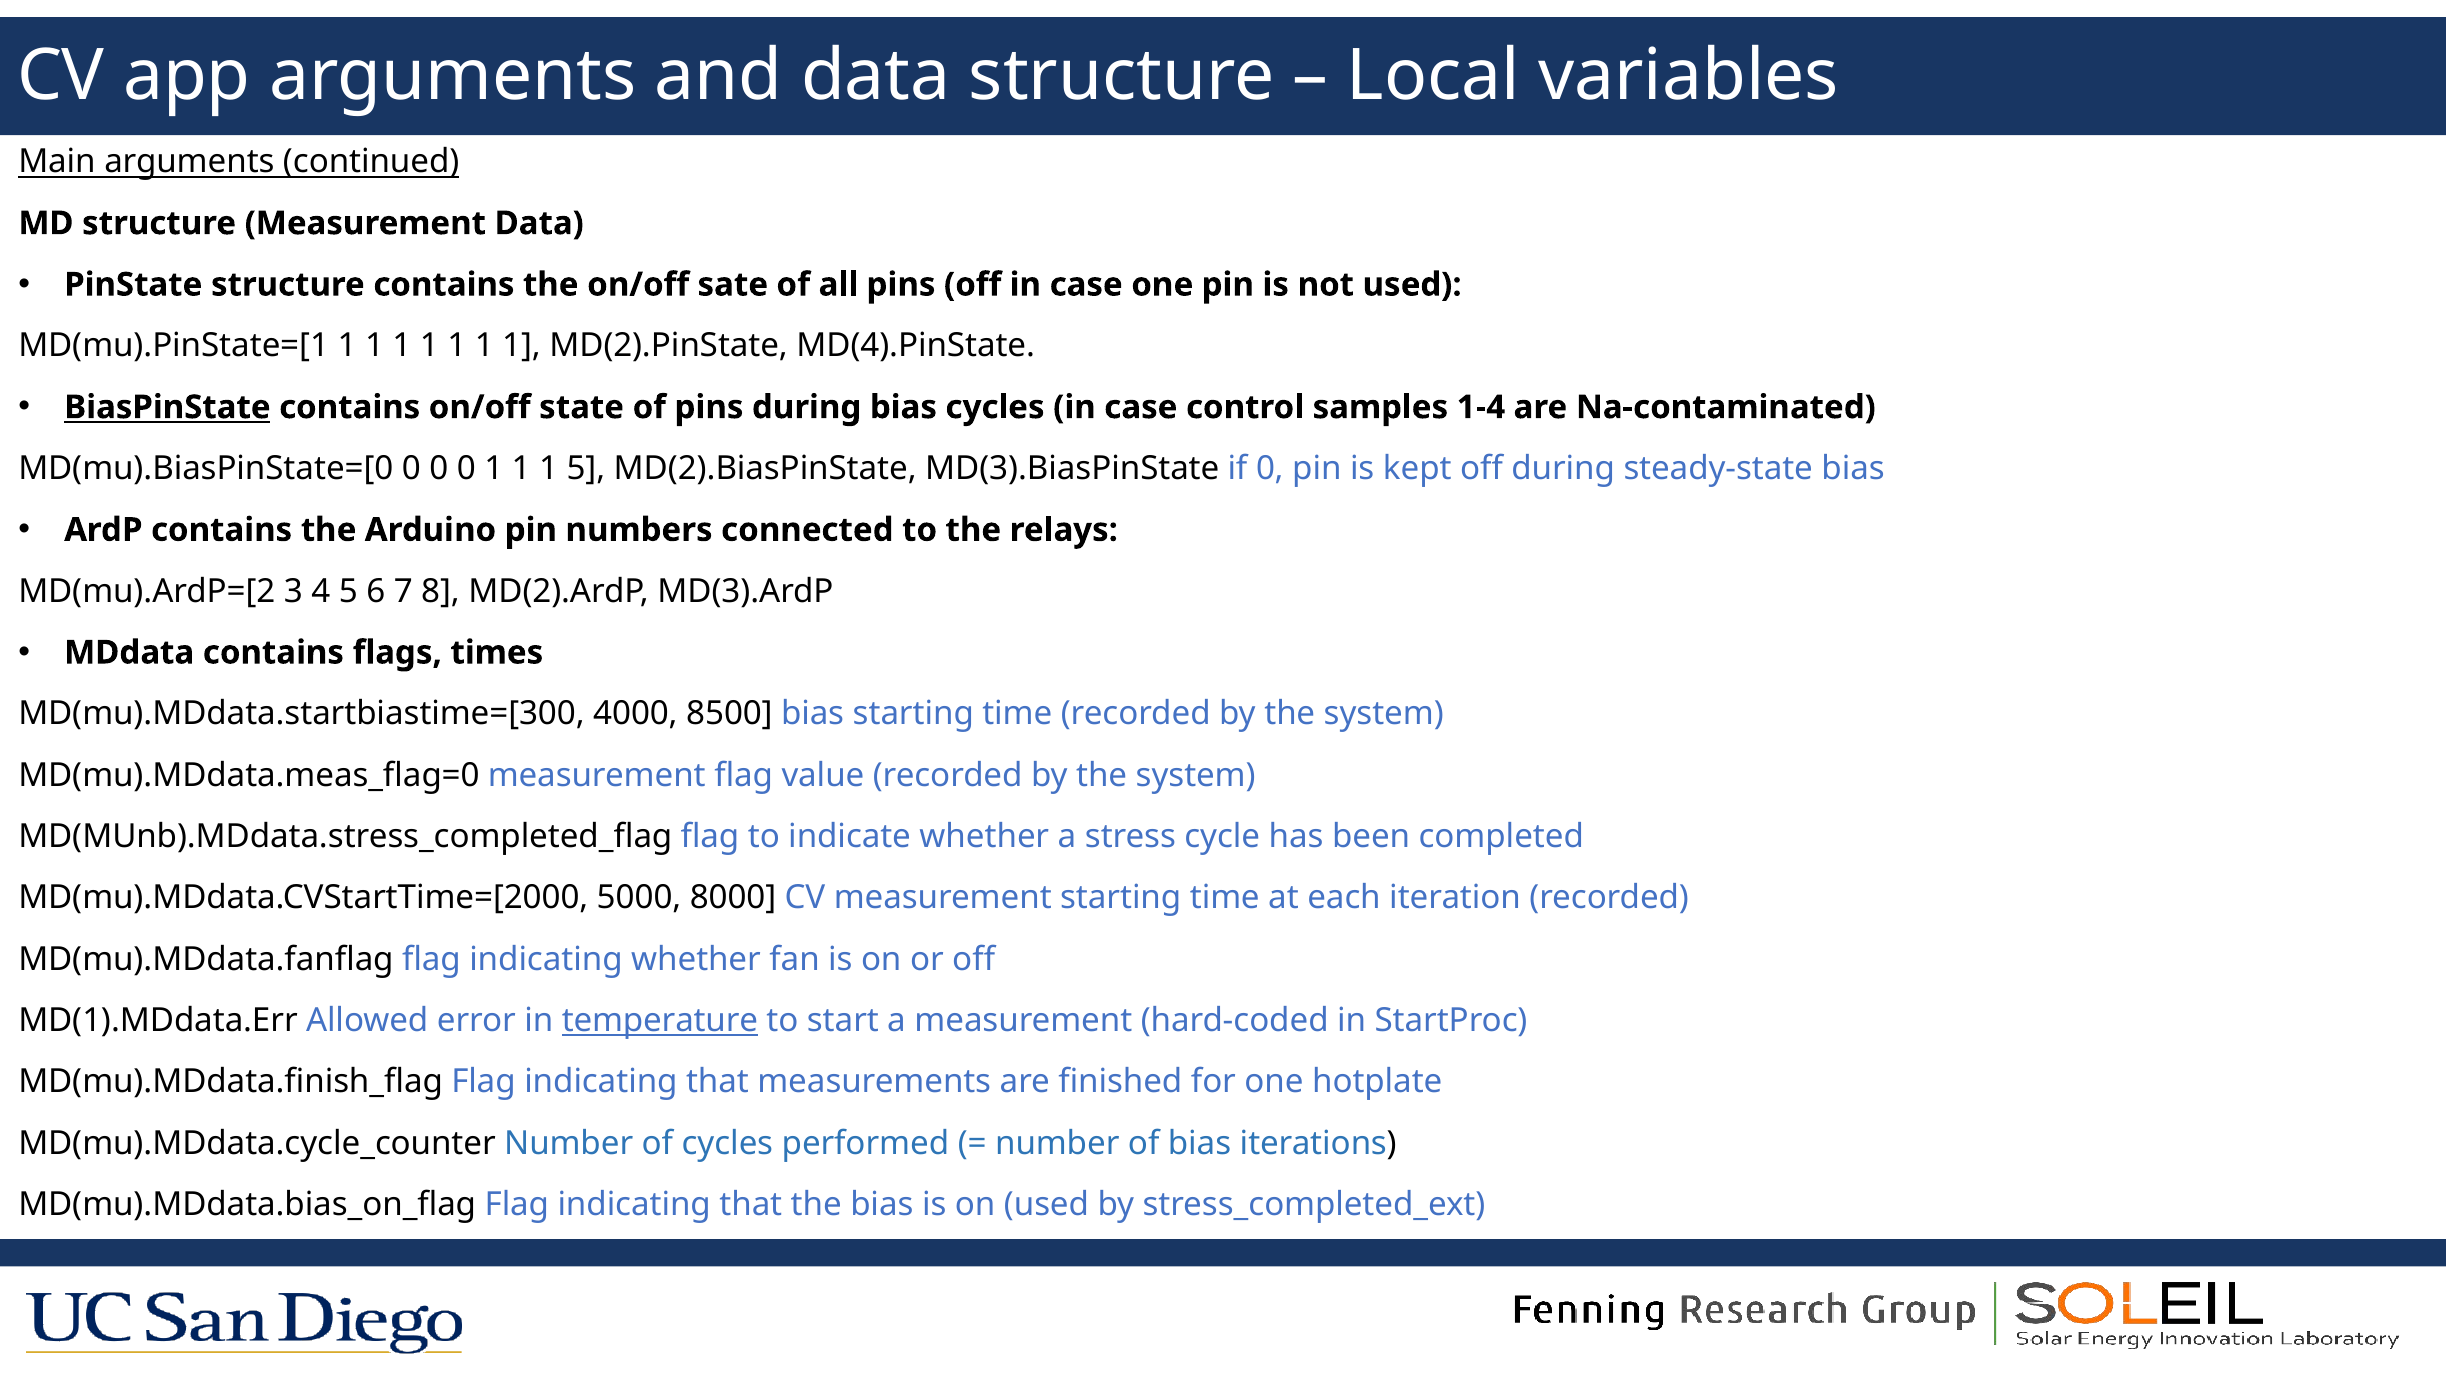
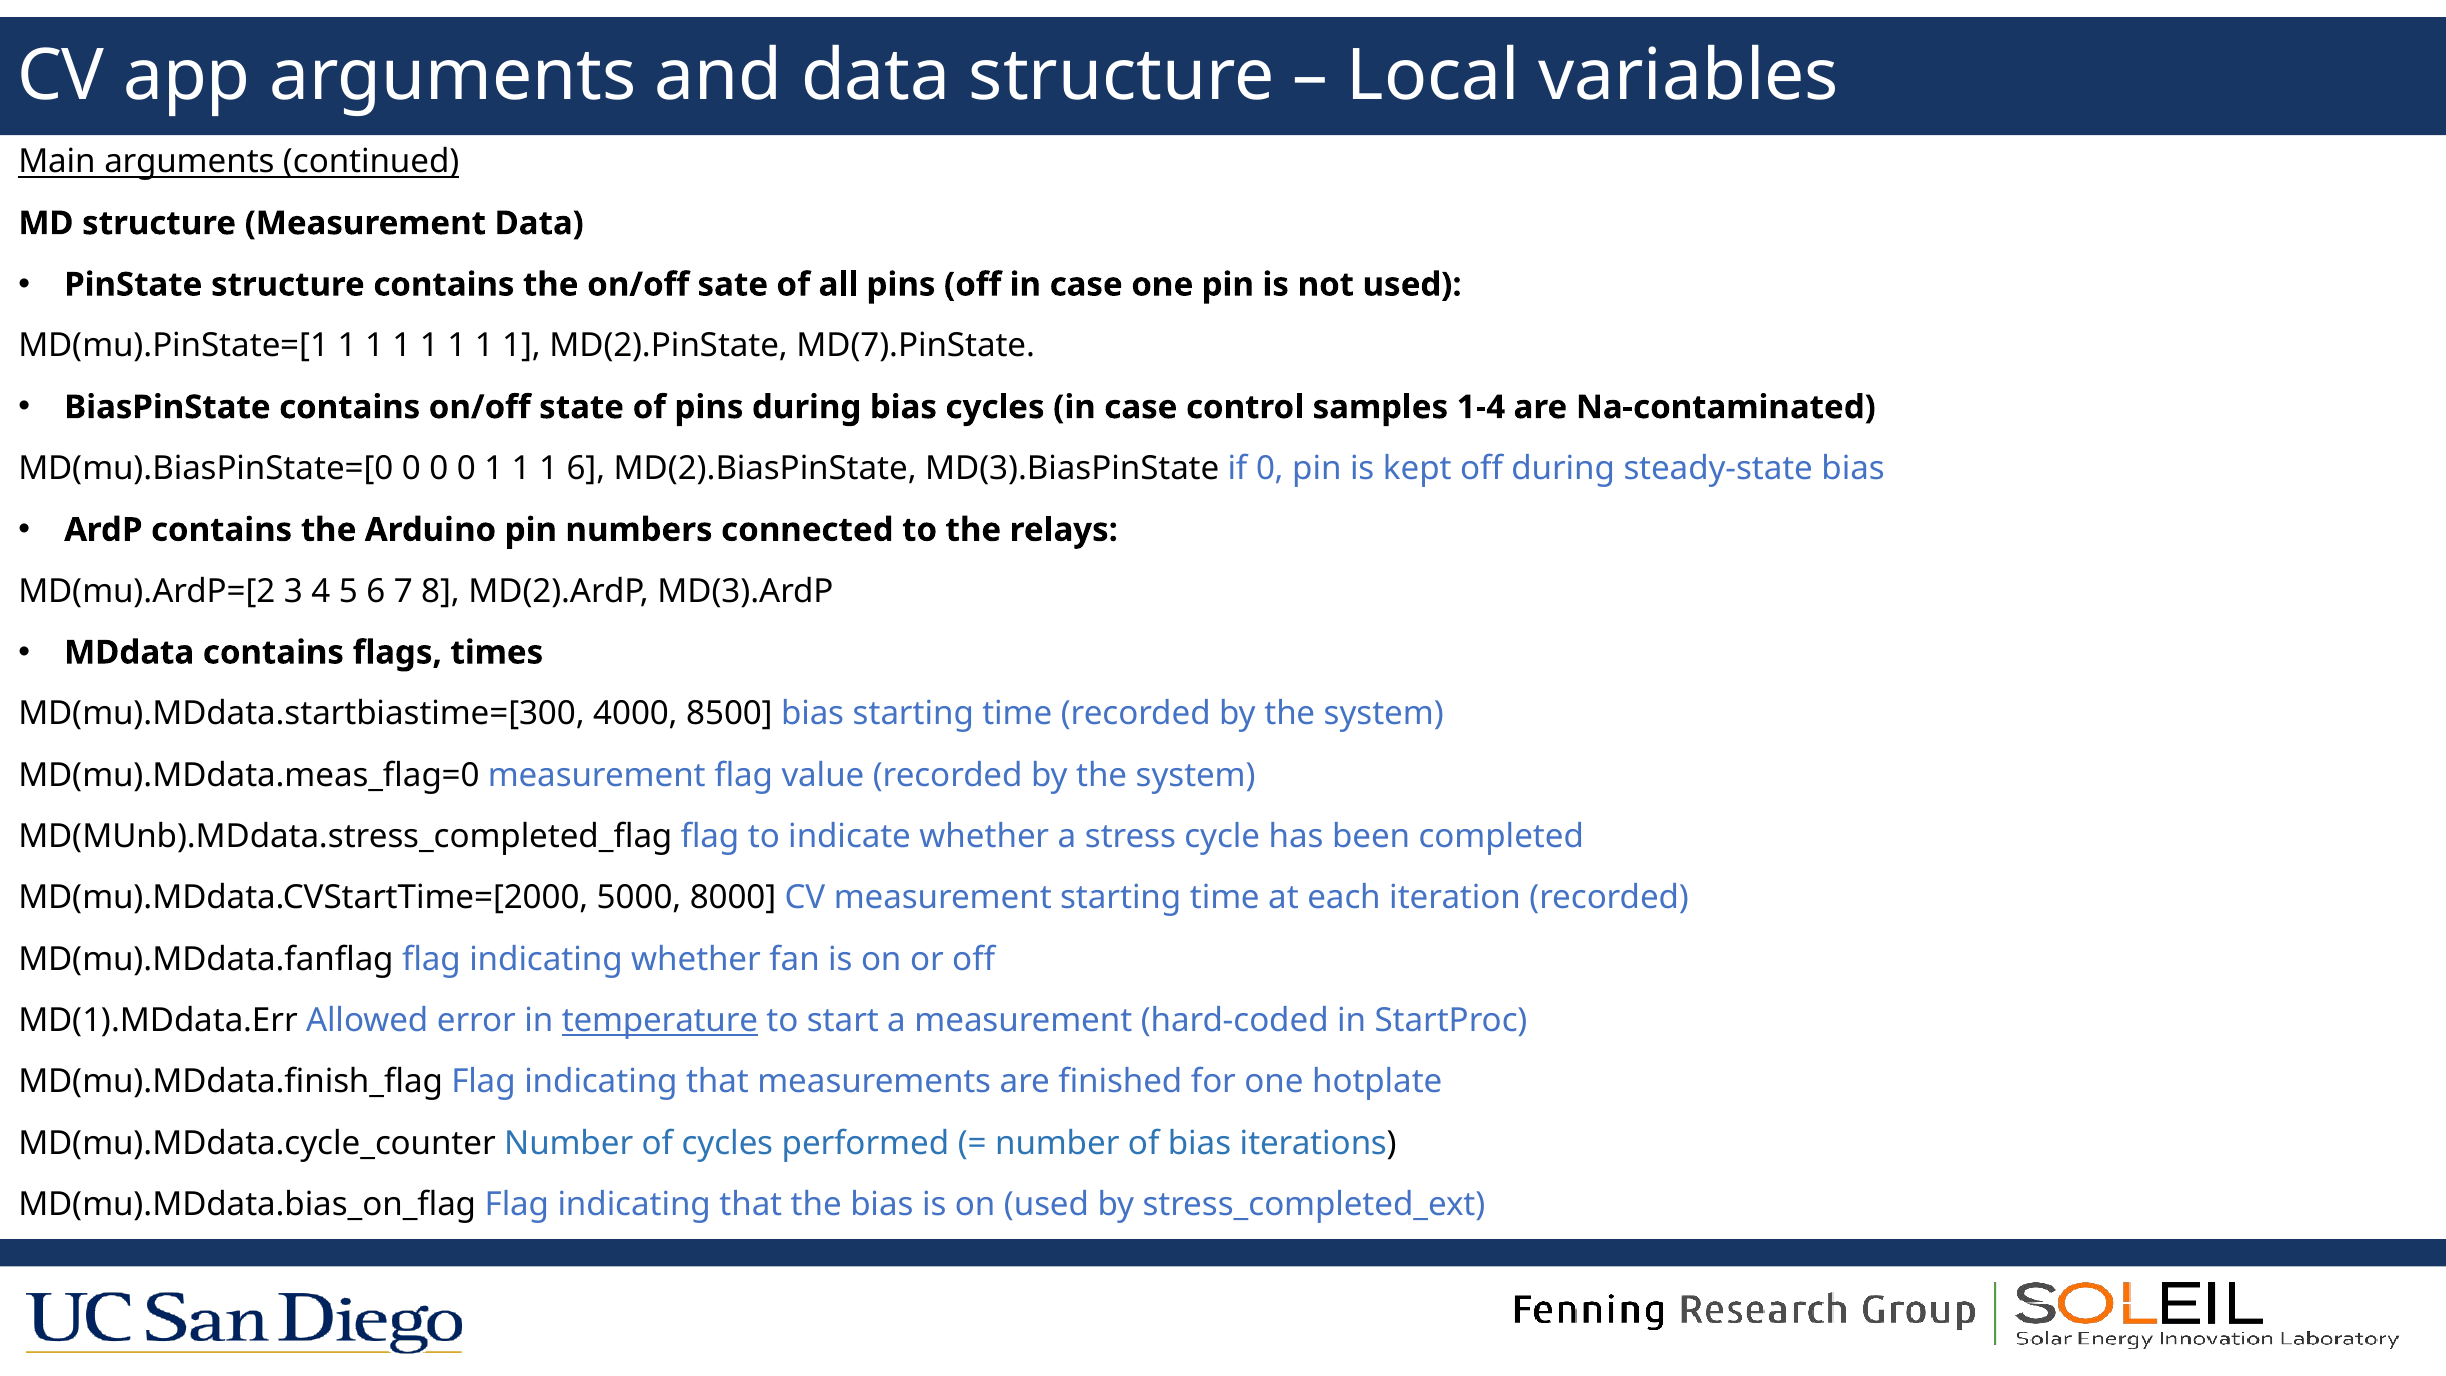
MD(4).PinState: MD(4).PinState -> MD(7).PinState (916, 346)
BiasPinState underline: present -> none (167, 407)
1 5: 5 -> 6 (586, 469)
